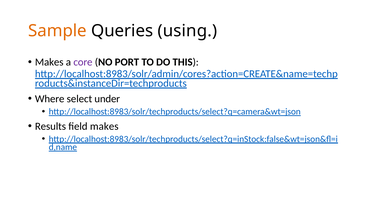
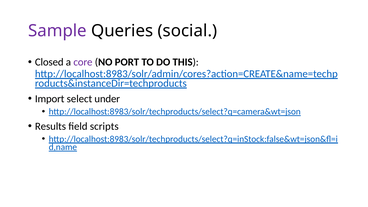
Sample colour: orange -> purple (57, 31)
using: using -> social (187, 31)
Makes: Makes -> Closed (49, 62)
Where: Where -> Import (50, 99)
field makes: makes -> scripts (104, 126)
